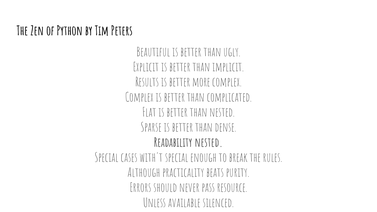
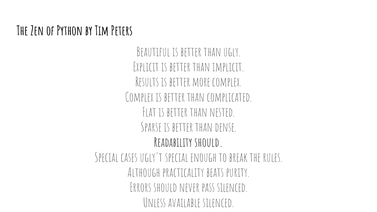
Readability nested: nested -> should (209, 143)
with't: with't -> ugly't (151, 158)
pass resource: resource -> silenced (232, 188)
